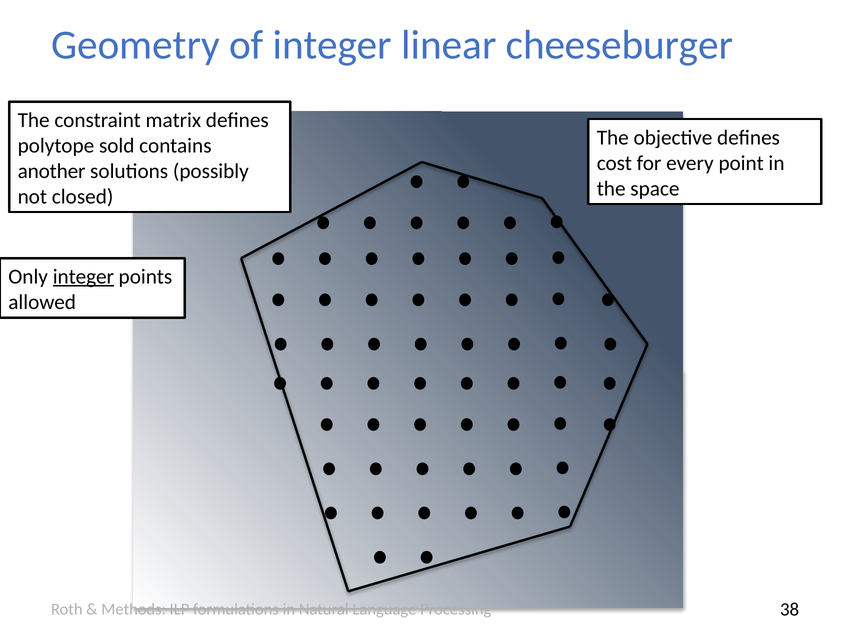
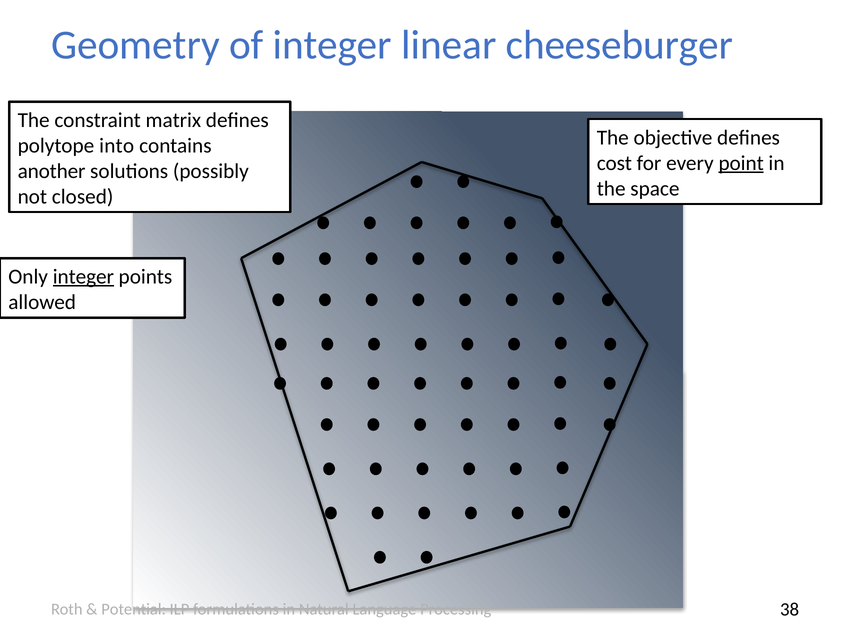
sold: sold -> into (117, 145)
point underline: none -> present (741, 163)
Methods: Methods -> Potential (134, 609)
